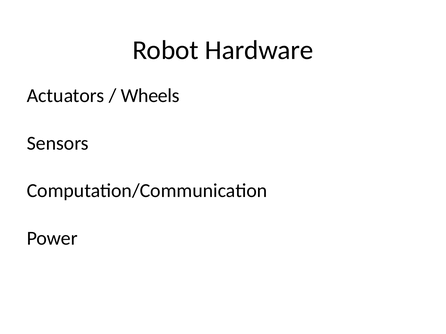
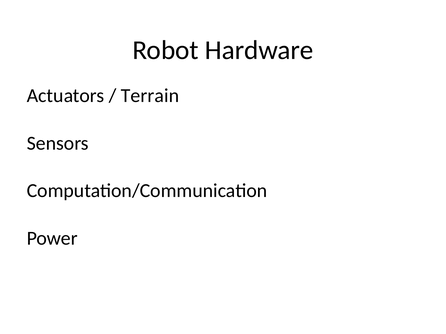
Wheels: Wheels -> Terrain (150, 96)
